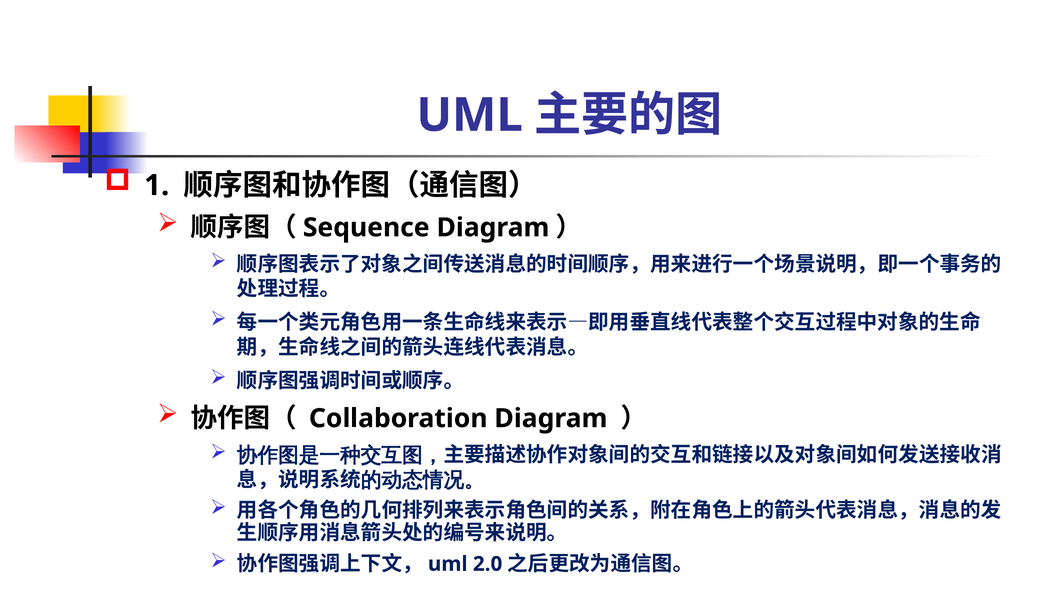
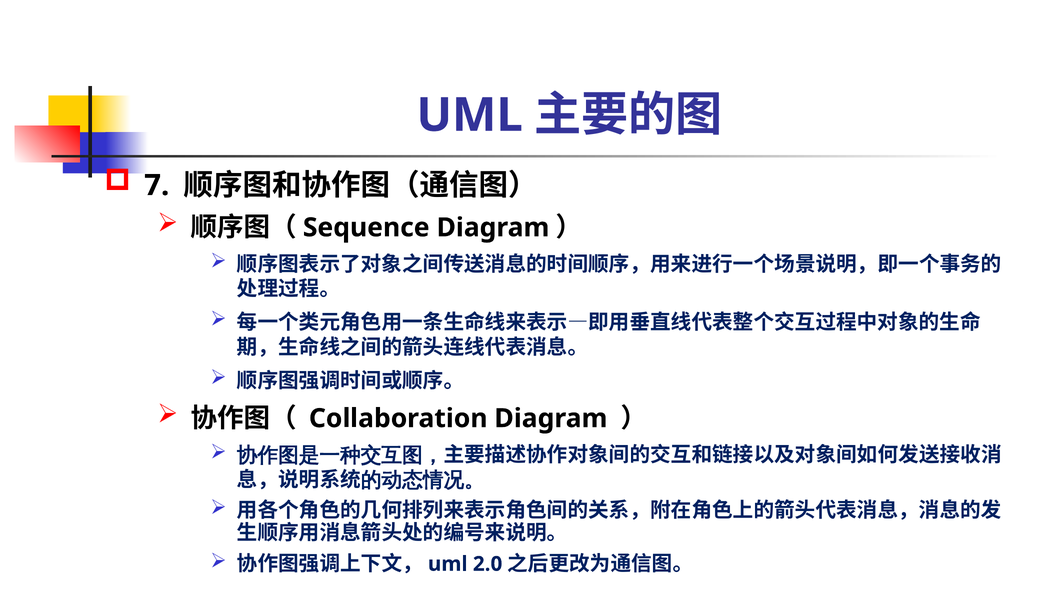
1: 1 -> 7 (157, 185)
